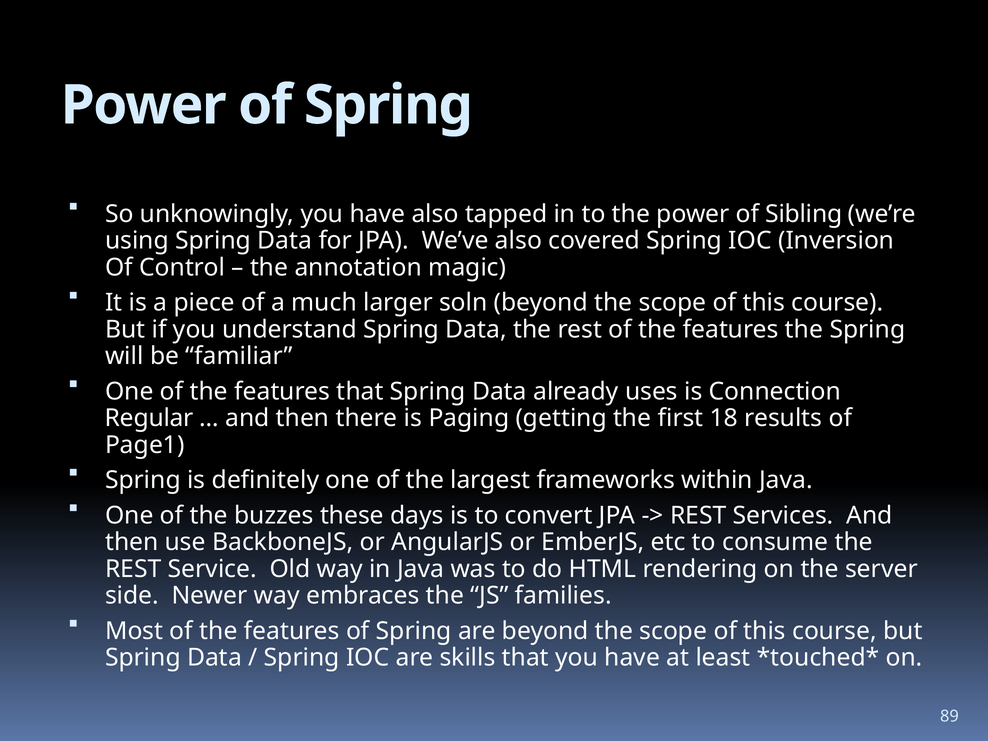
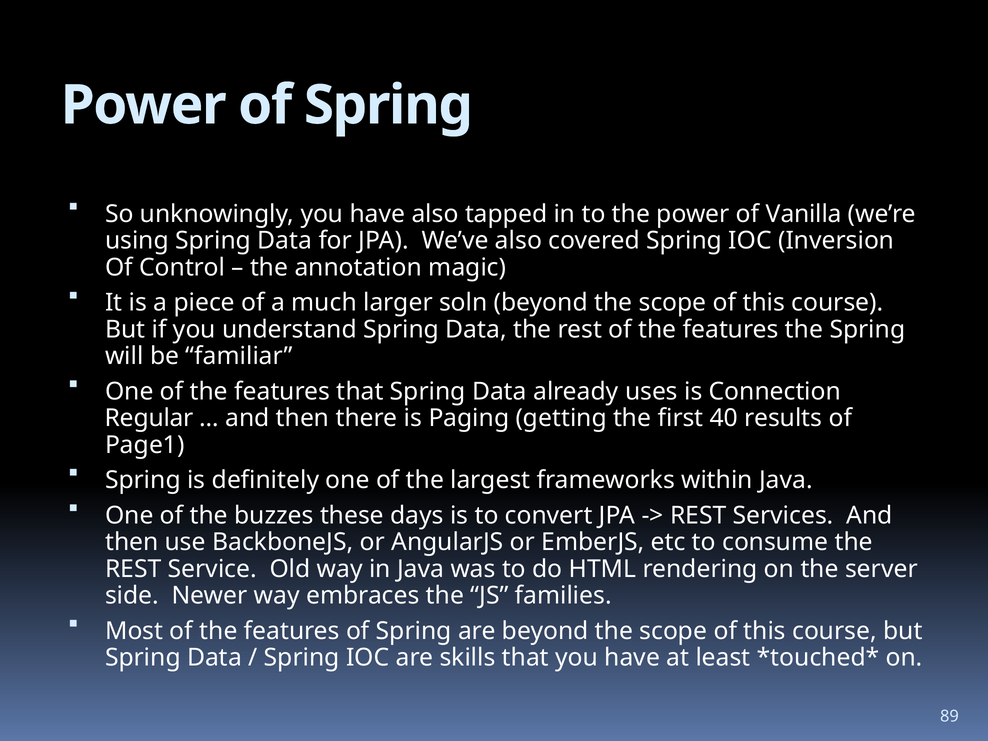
Sibling: Sibling -> Vanilla (804, 214)
18: 18 -> 40 (724, 418)
